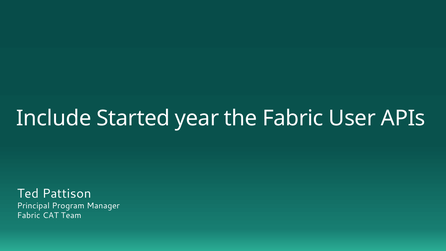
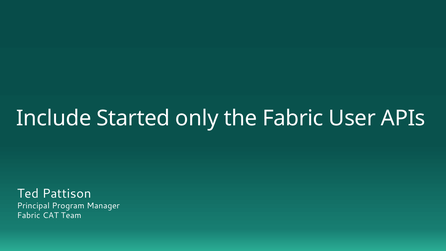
year: year -> only (197, 118)
